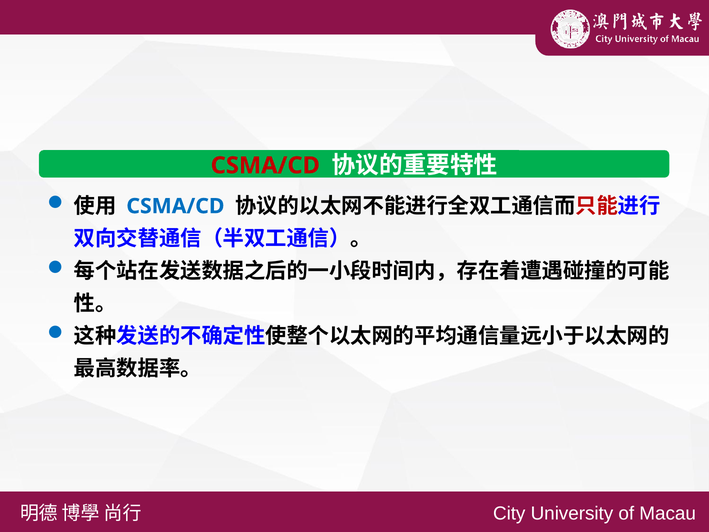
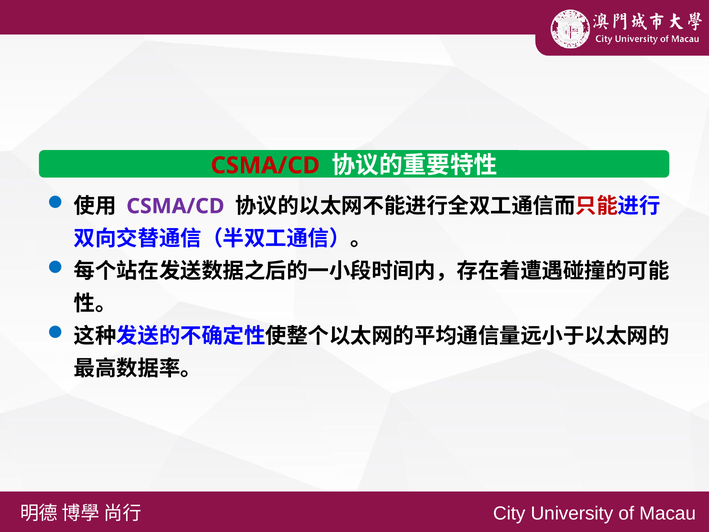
CSMA/CD colour: blue -> purple (175, 206)
